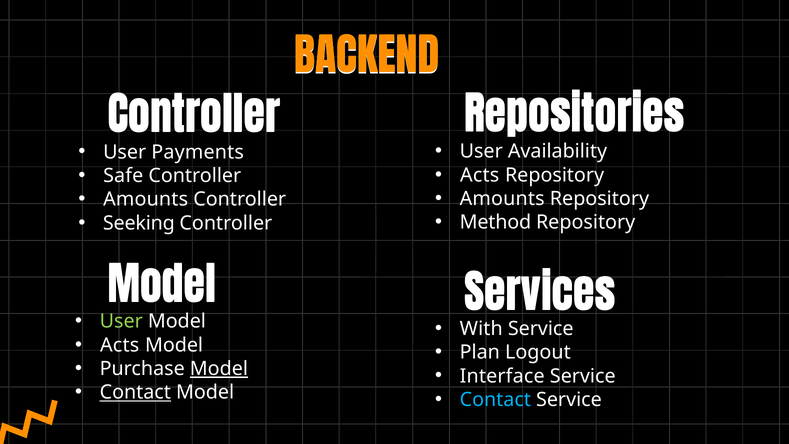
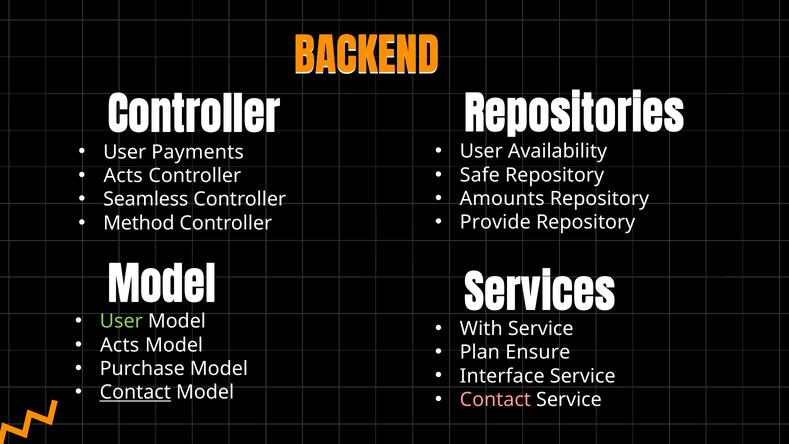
Acts: Acts -> Safe (480, 175)
Safe: Safe -> Acts (123, 176)
Amounts: Amounts -> Seamless (146, 199)
Method: Method -> Provide (495, 222)
Seeking: Seeking -> Method (139, 223)
Logout: Logout -> Ensure (538, 352)
Model underline: present -> none (219, 369)
Contact colour: light blue -> pink (495, 400)
